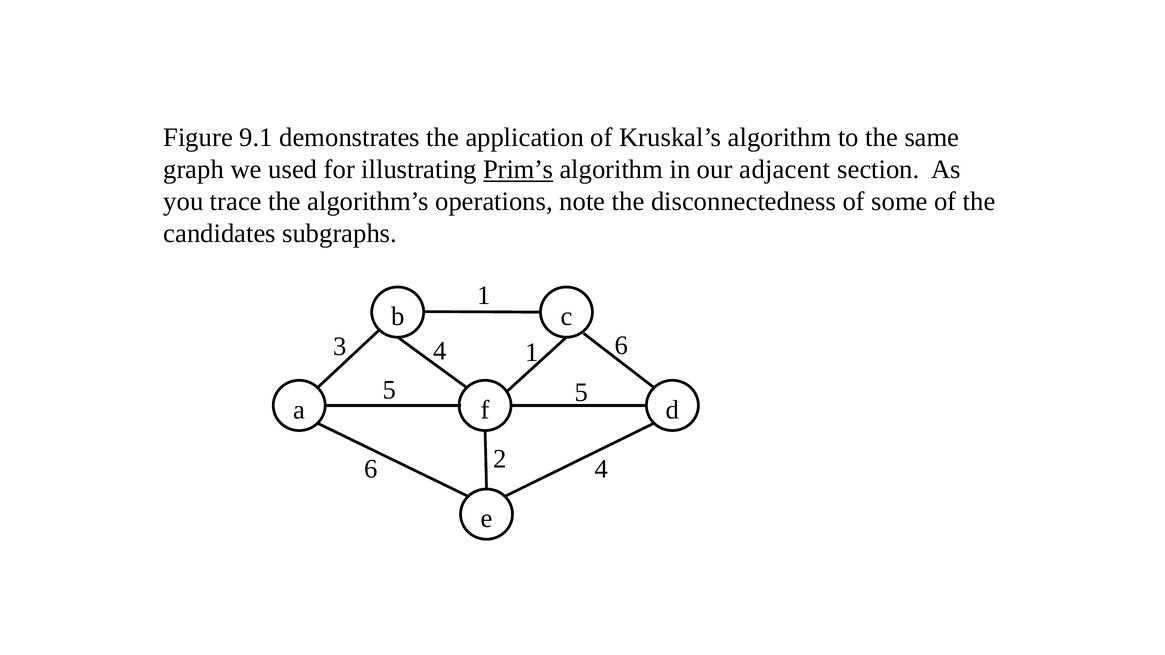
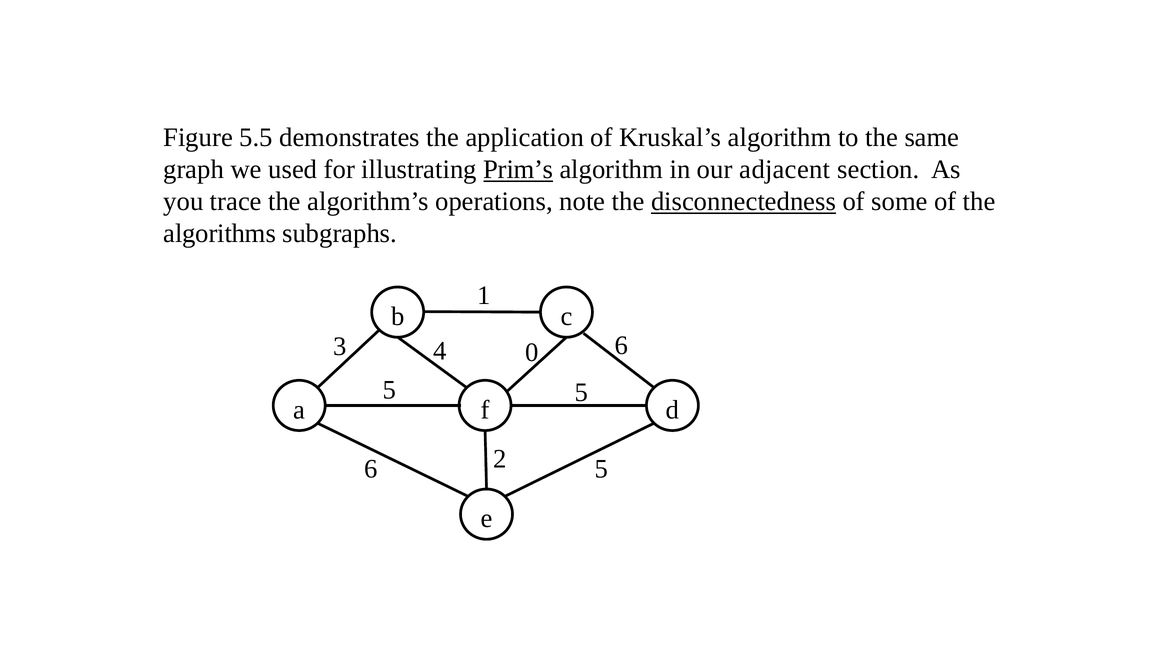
9.1: 9.1 -> 5.5 (256, 138)
disconnectedness underline: none -> present (743, 202)
candidates: candidates -> algorithms (220, 234)
4 1: 1 -> 0 (532, 353)
4: 4 -> 5 (601, 469)
